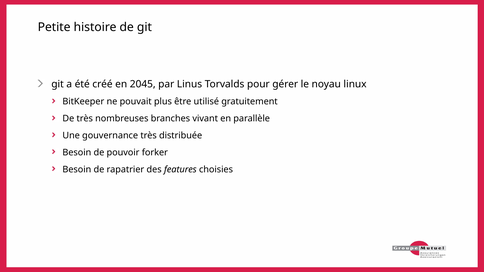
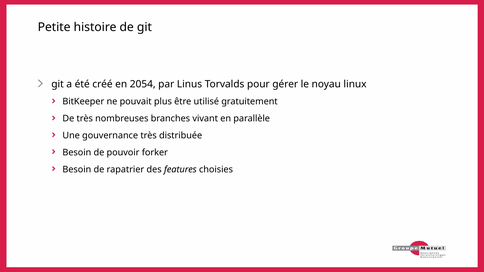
2045: 2045 -> 2054 (143, 84)
